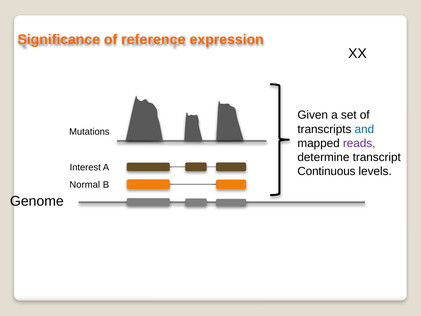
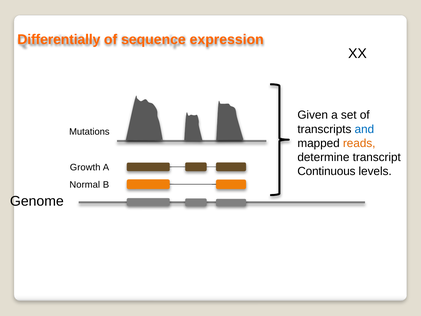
Significance: Significance -> Differentially (59, 40)
reference: reference -> sequence (153, 40)
reads colour: purple -> orange (359, 143)
Interest: Interest -> Growth (85, 167)
